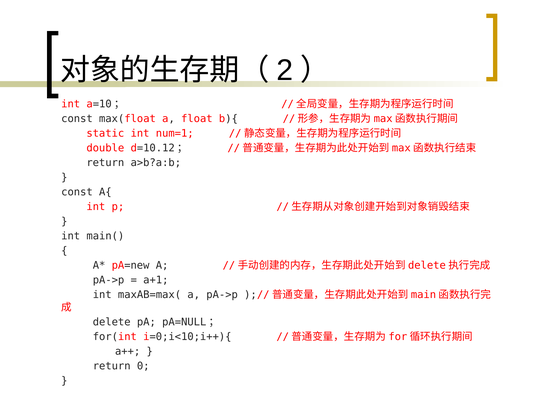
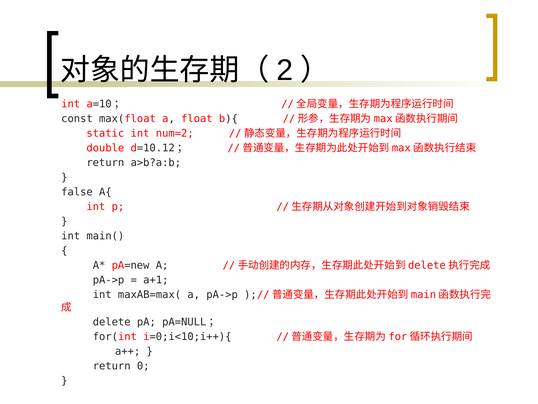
num=1: num=1 -> num=2 (175, 133)
const: const -> false (77, 192)
